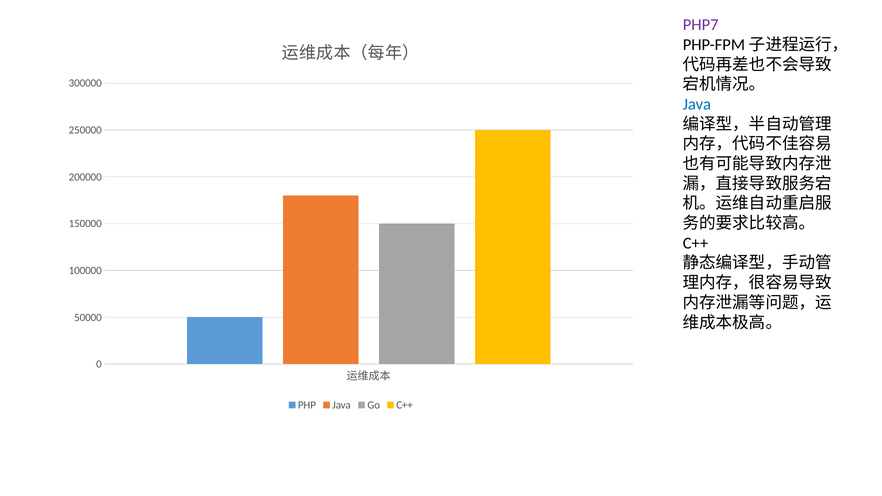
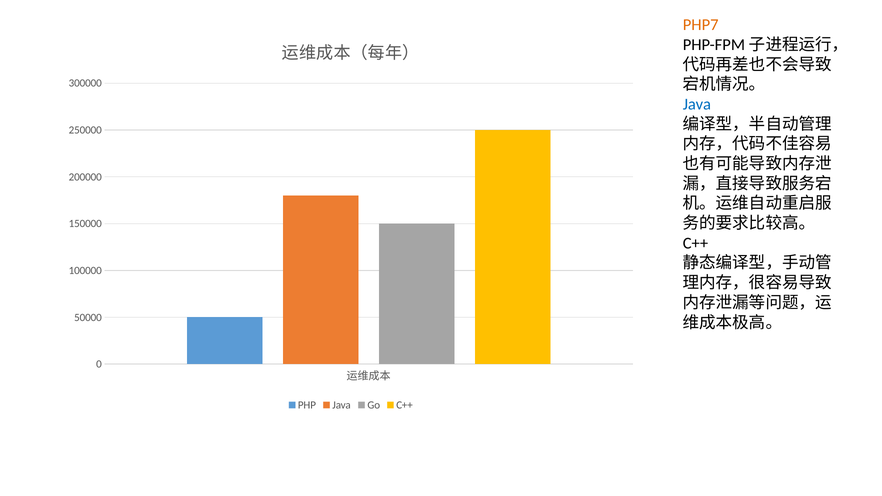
PHP7 colour: purple -> orange (701, 25)
